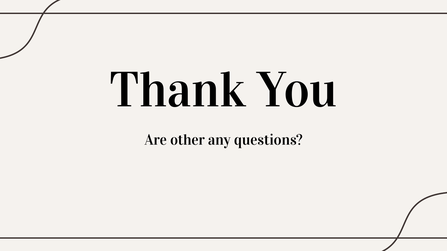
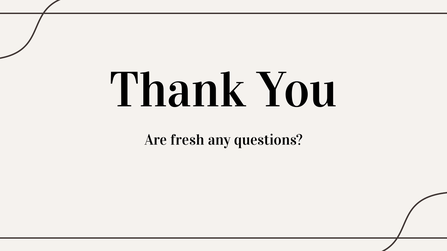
other: other -> fresh (187, 140)
